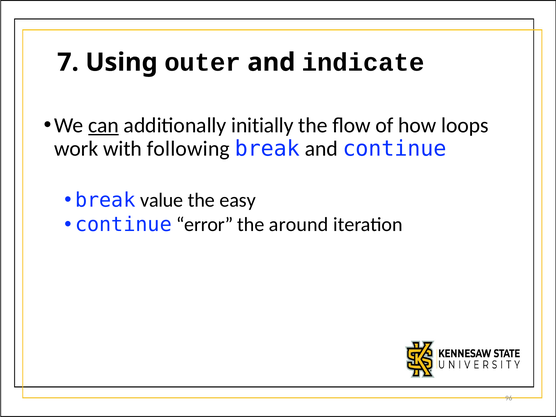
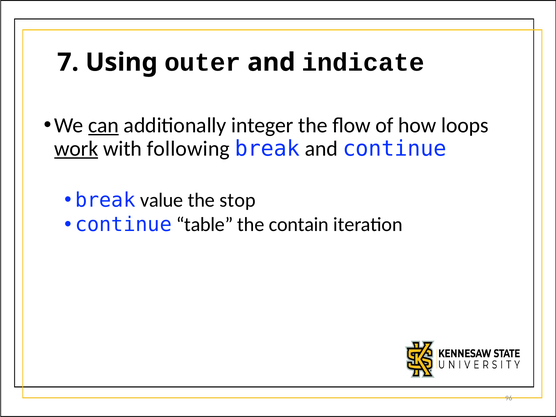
initially: initially -> integer (262, 125)
work underline: none -> present (76, 149)
easy: easy -> stop (238, 200)
error: error -> table (205, 225)
around: around -> contain (299, 225)
